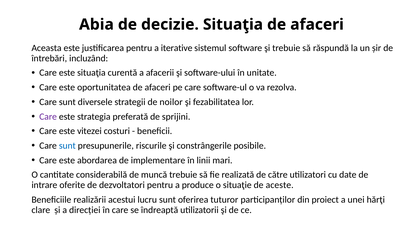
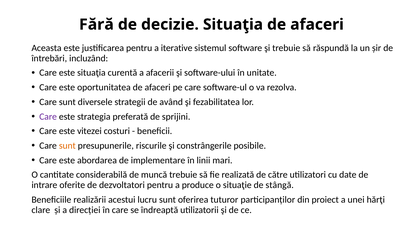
Abia: Abia -> Fără (96, 25)
noilor: noilor -> având (171, 102)
sunt colour: blue -> orange (67, 146)
aceste: aceste -> stângă (280, 185)
